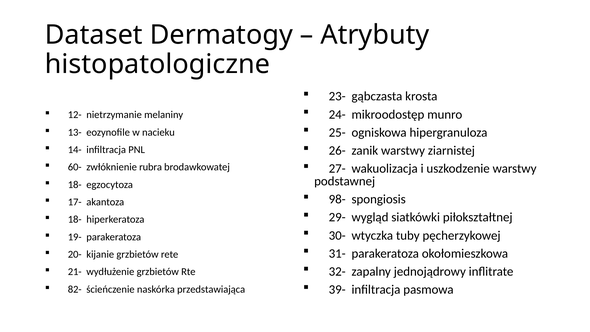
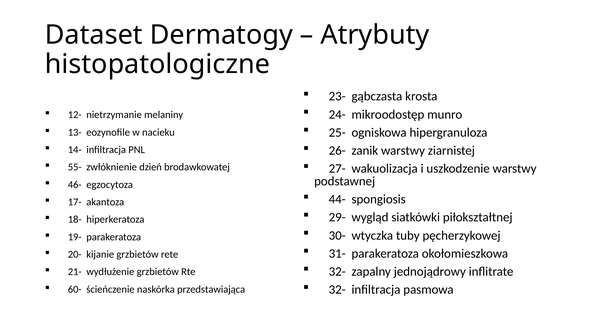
60-: 60- -> 55- (75, 167)
rubra: rubra -> dzień (151, 167)
18-: 18- -> 46- (75, 185)
98-: 98- -> 44- (337, 199)
39-: 39- -> 32- (337, 290)
82-: 82- -> 60- (75, 289)
